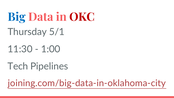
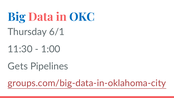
OKC colour: red -> blue (82, 17)
5/1: 5/1 -> 6/1 (57, 32)
Tech: Tech -> Gets (18, 66)
joining.com/big-data-in-oklahoma-city: joining.com/big-data-in-oklahoma-city -> groups.com/big-data-in-oklahoma-city (87, 83)
